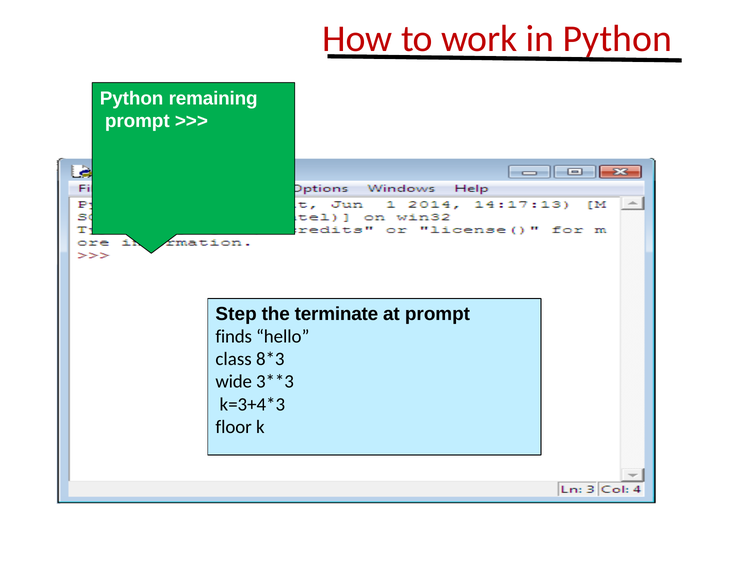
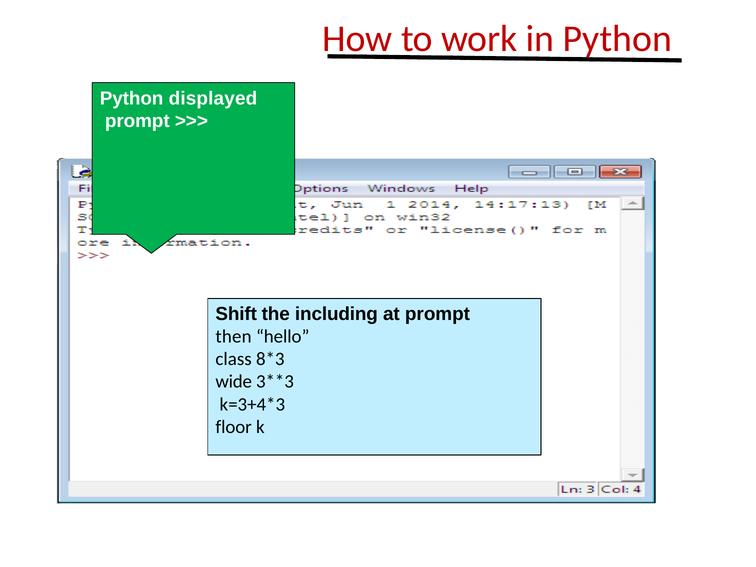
remaining: remaining -> displayed (213, 99)
Step: Step -> Shift (236, 314)
terminate: terminate -> including (336, 314)
finds: finds -> then (233, 336)
